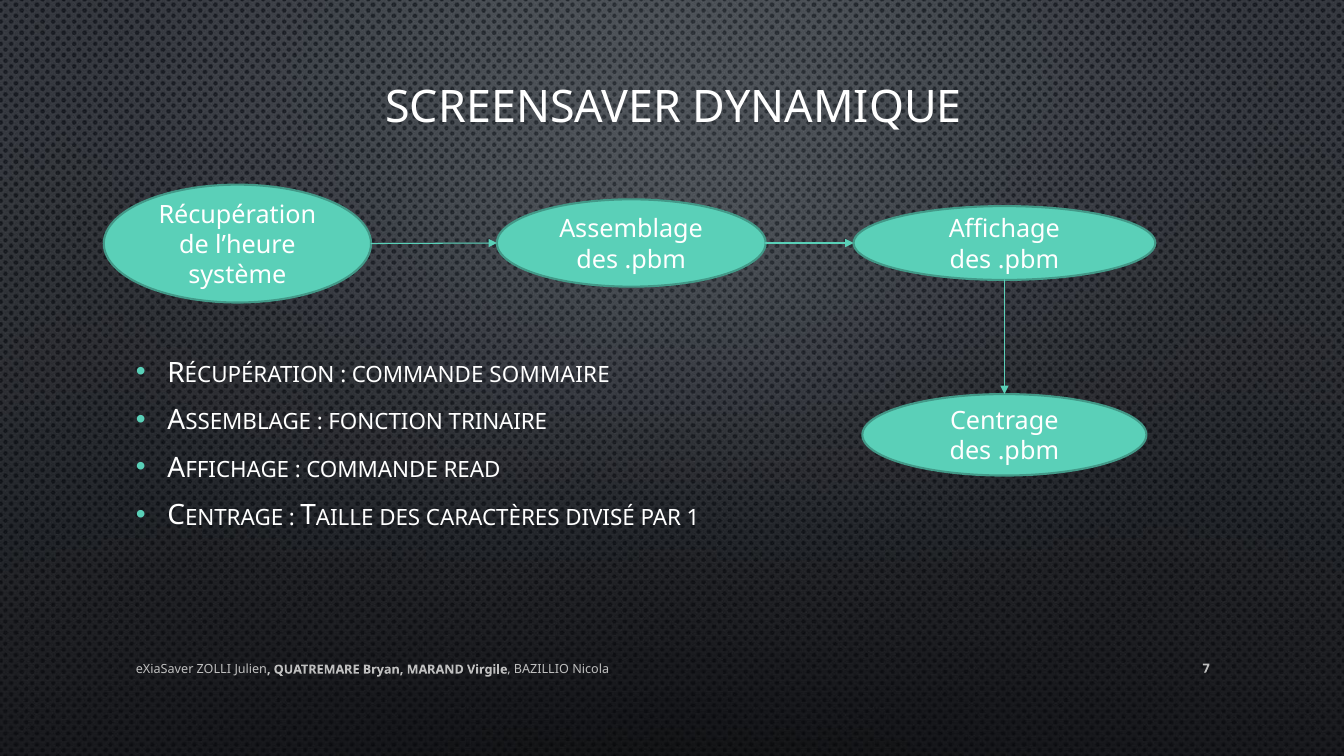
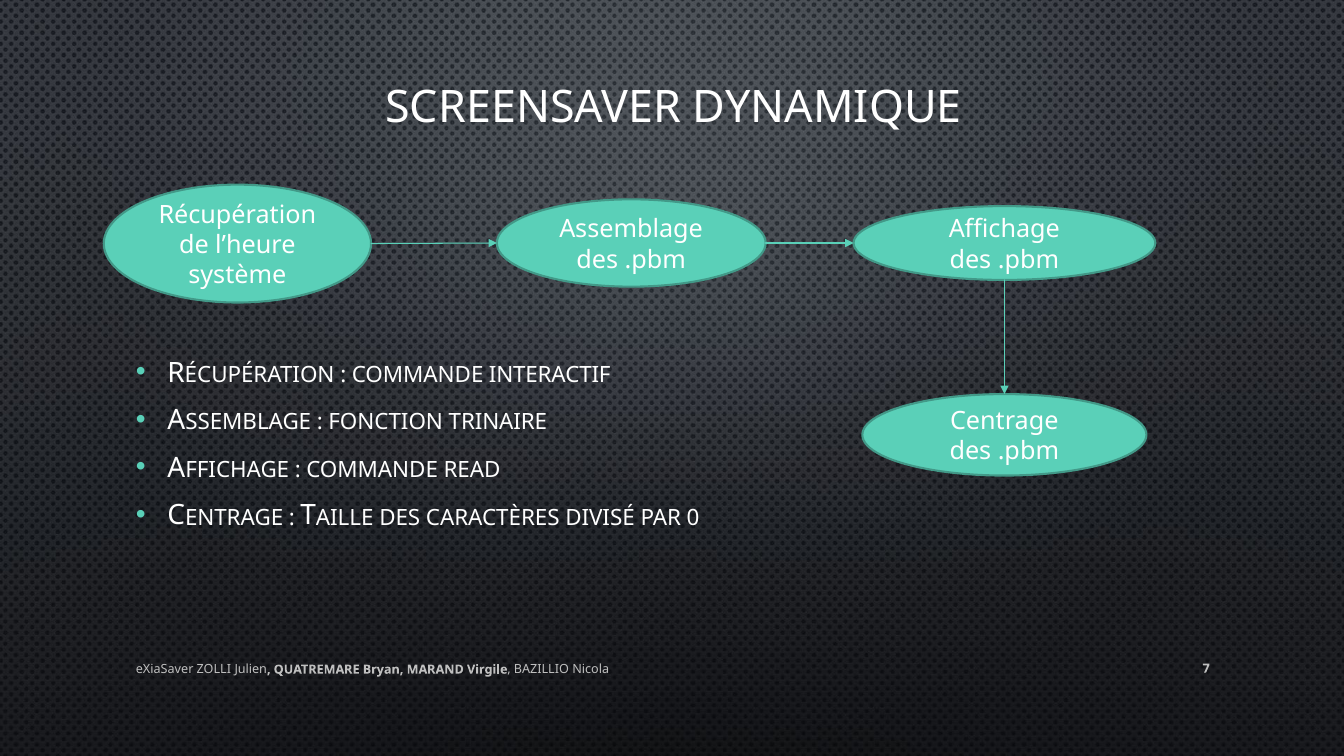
SOMMAIRE: SOMMAIRE -> INTERACTIF (550, 375)
1: 1 -> 0 (693, 518)
